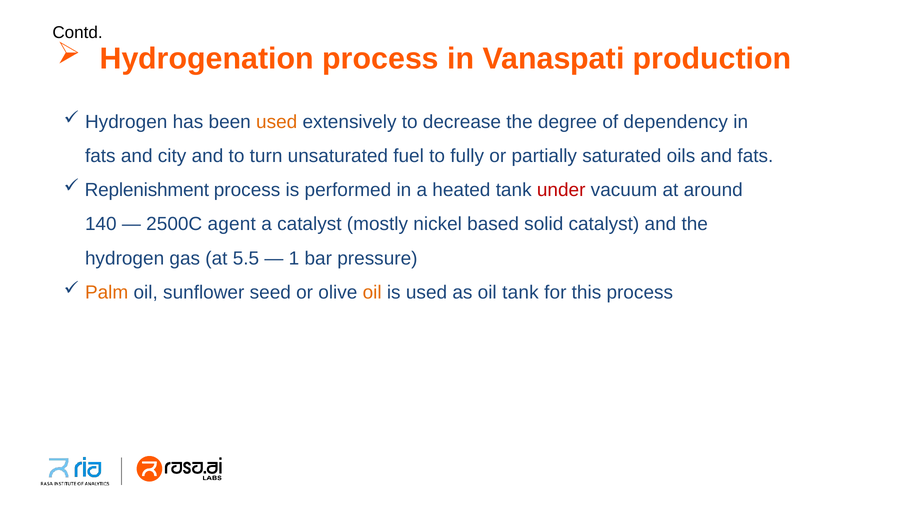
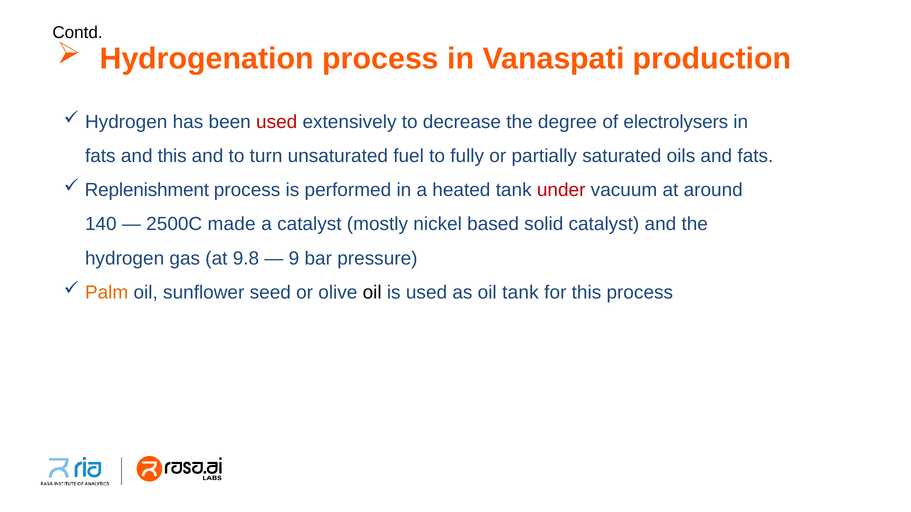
used colour: orange -> red (277, 122)
dependency: dependency -> electrolysers (676, 122)
and city: city -> this (172, 156)
agent: agent -> made (232, 224)
5.5: 5.5 -> 9.8 (246, 259)
1: 1 -> 9 (294, 259)
oil colour: orange -> black (372, 293)
